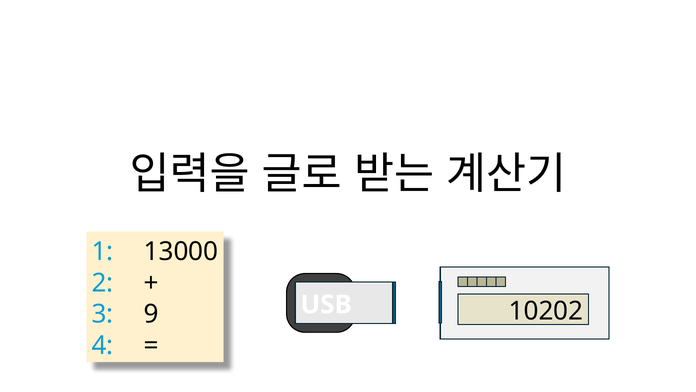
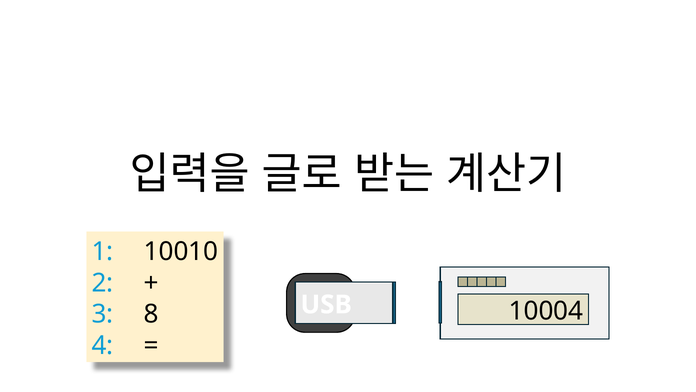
13000: 13000 -> 10010 (181, 251)
10202: 10202 -> 10004 (546, 311)
9: 9 -> 8 (151, 314)
